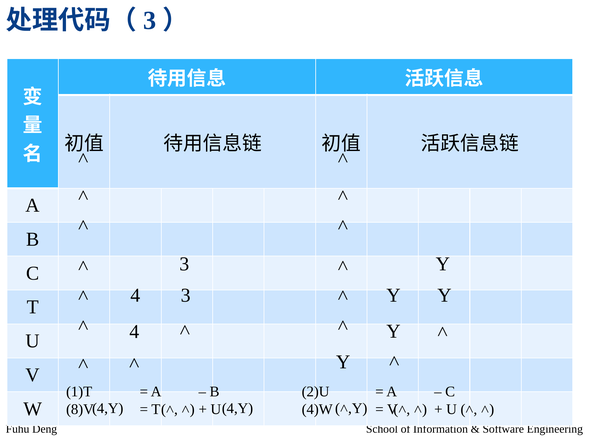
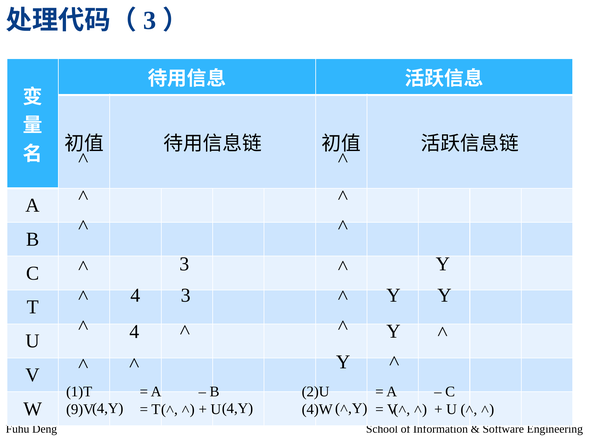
8)V: 8)V -> 9)V (80, 409)
